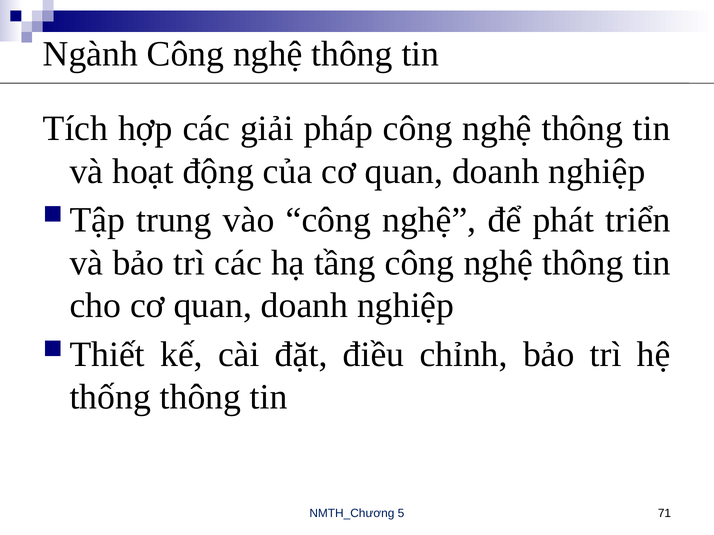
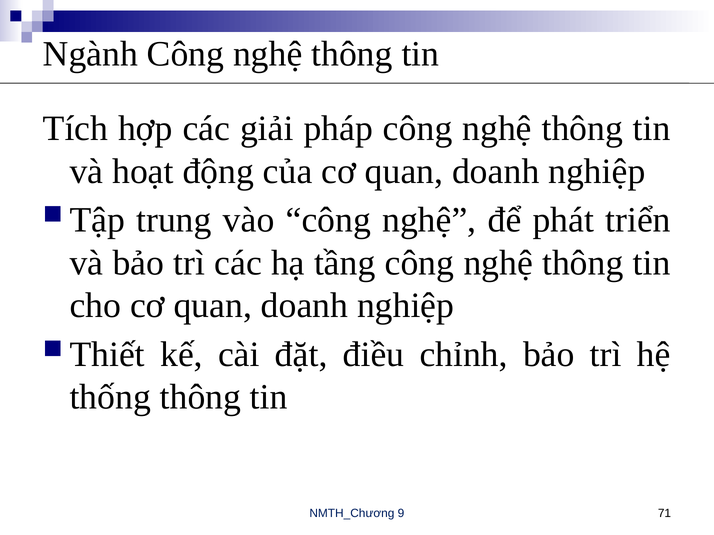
5: 5 -> 9 (401, 514)
